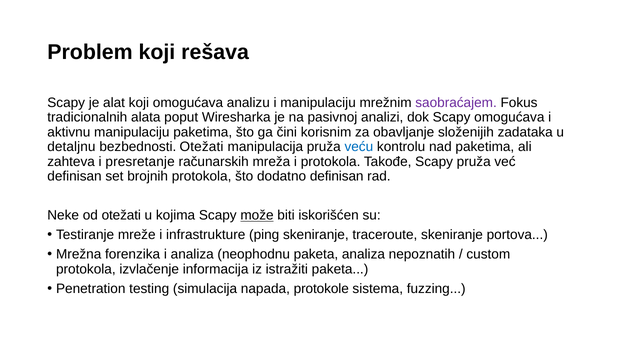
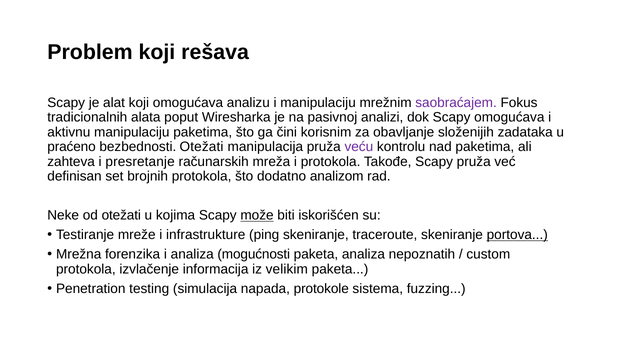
detaljnu: detaljnu -> praćeno (72, 147)
veću colour: blue -> purple (359, 147)
dodatno definisan: definisan -> analizom (337, 176)
portova underline: none -> present (517, 234)
neophodnu: neophodnu -> mogućnosti (254, 254)
istražiti: istražiti -> velikim (287, 269)
